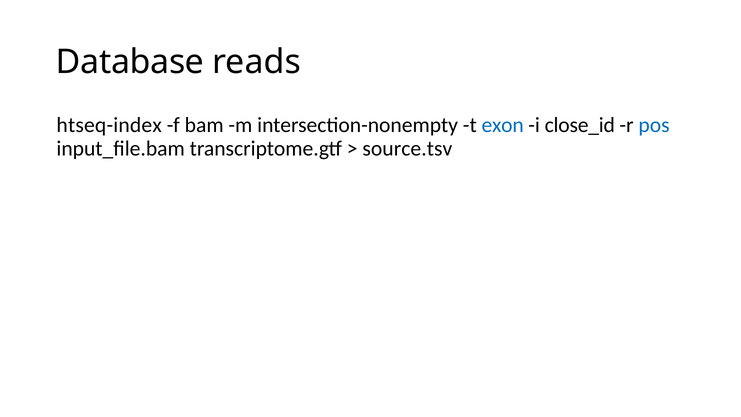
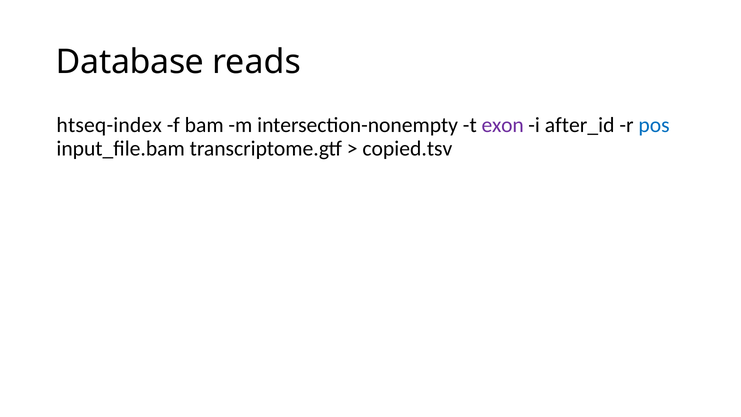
exon colour: blue -> purple (503, 125)
close_id: close_id -> after_id (580, 125)
source.tsv: source.tsv -> copied.tsv (407, 149)
